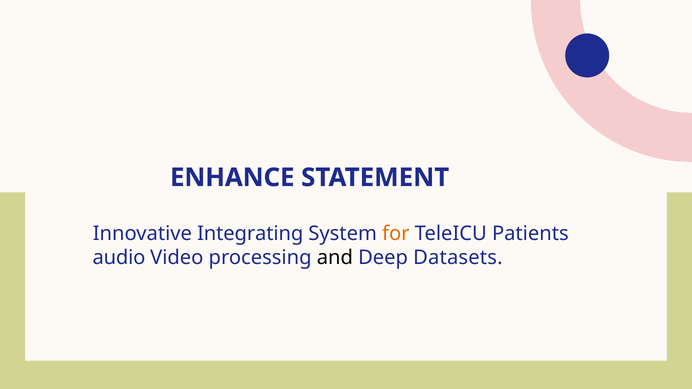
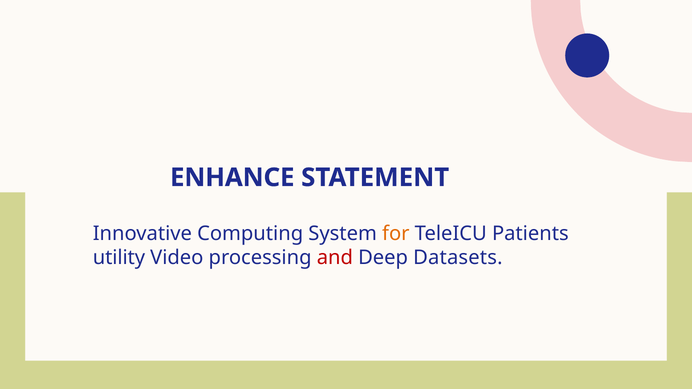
Integrating: Integrating -> Computing (250, 234)
audio: audio -> utility (119, 258)
and colour: black -> red (335, 258)
